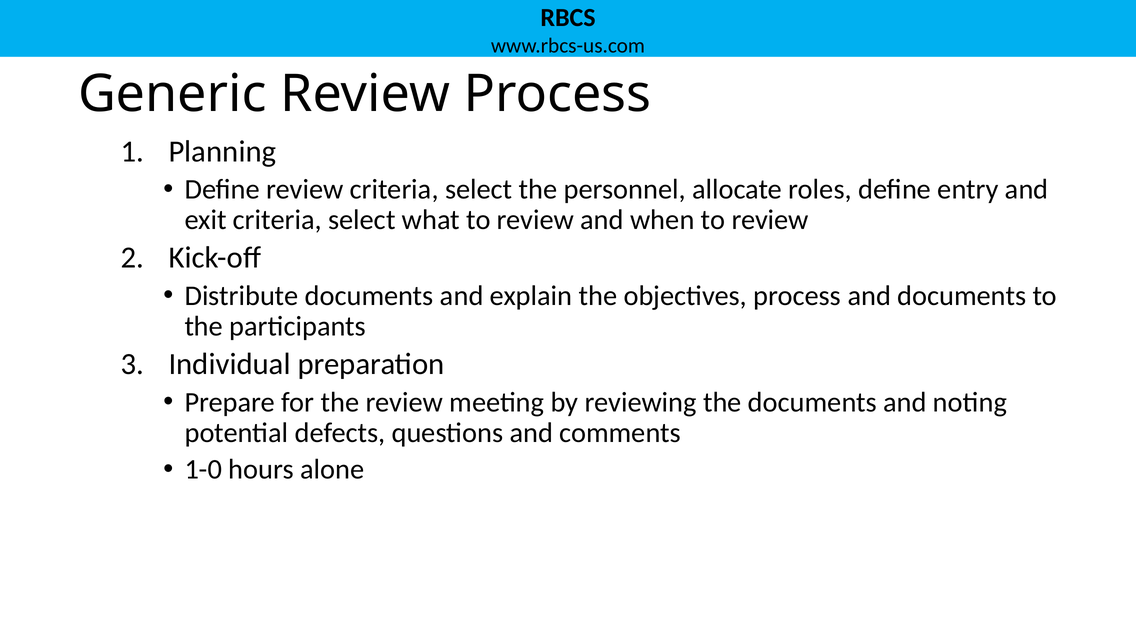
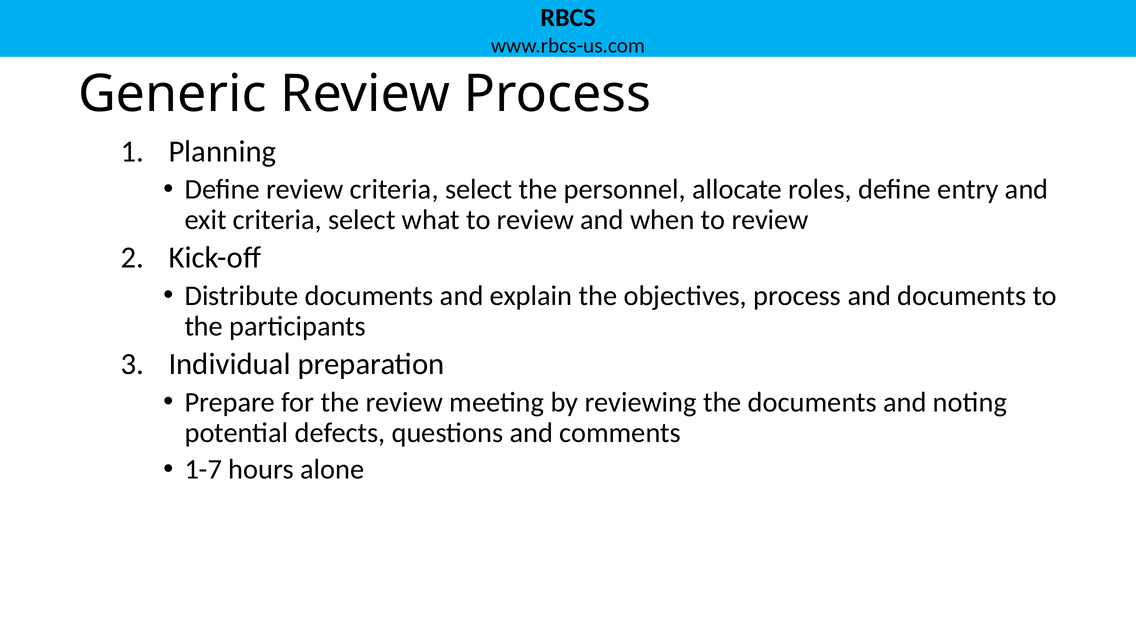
1-0: 1-0 -> 1-7 (203, 469)
